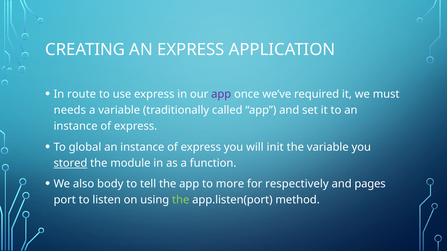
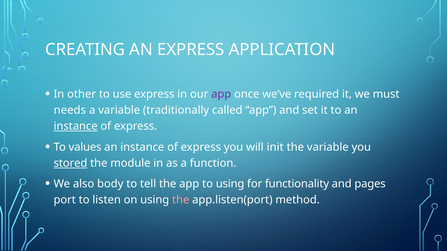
route: route -> other (82, 94)
instance underline: none -> present (76, 127)
global: global -> values (85, 147)
to more: more -> using (230, 184)
respectively: respectively -> functionality (297, 184)
the colour: light green -> pink (181, 200)
